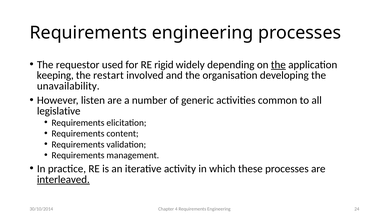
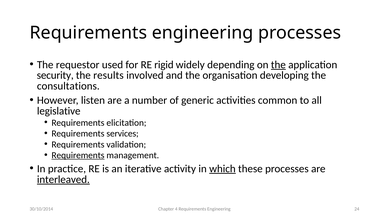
keeping: keeping -> security (55, 75)
restart: restart -> results (108, 75)
unavailability: unavailability -> consultations (68, 86)
content: content -> services (123, 133)
Requirements underline: none -> present (78, 155)
which underline: none -> present (222, 169)
